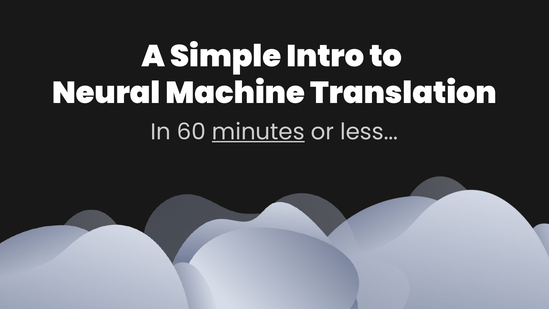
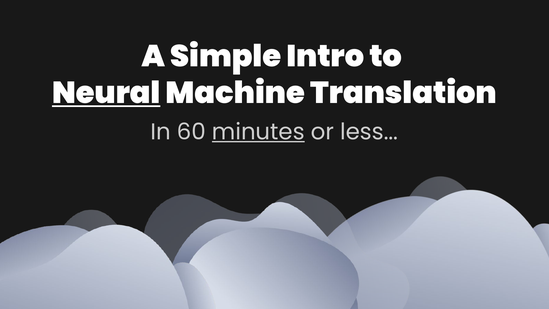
Neural underline: none -> present (106, 93)
